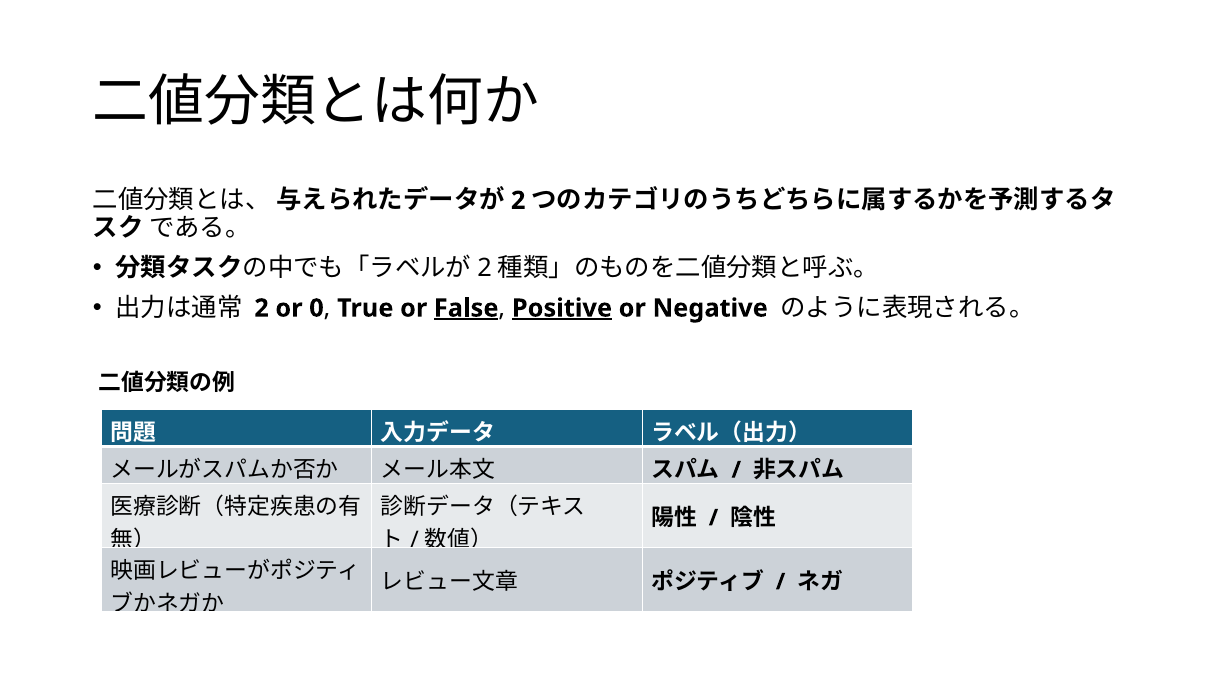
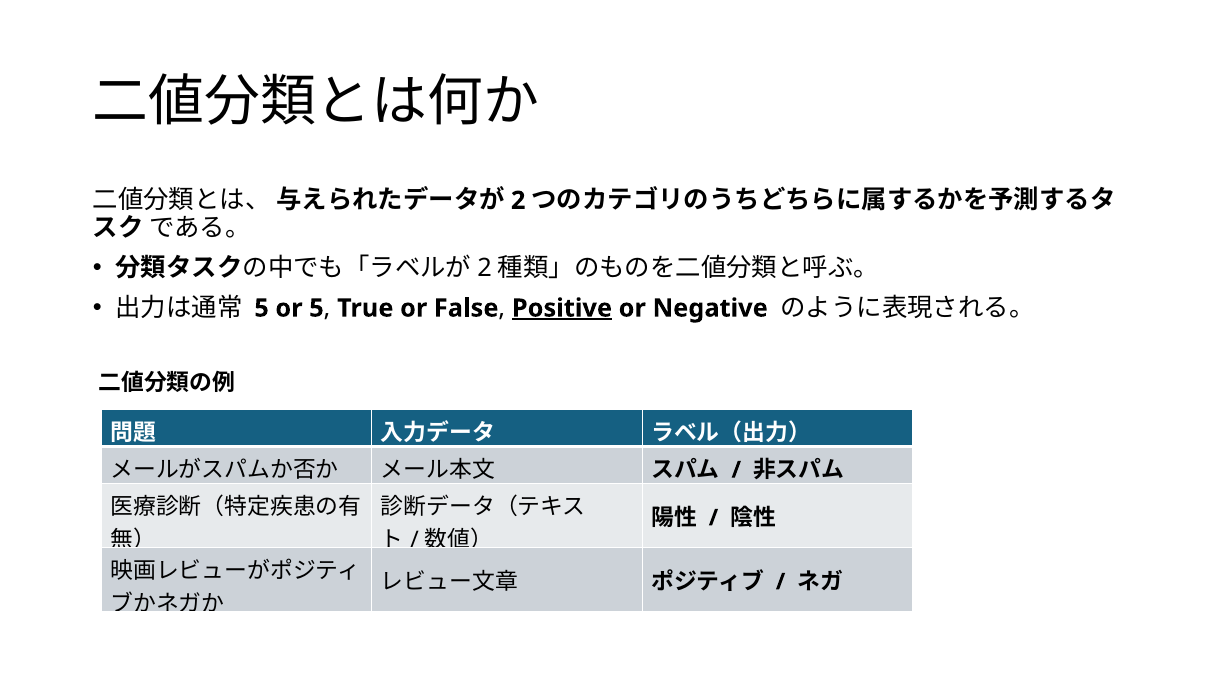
2: 2 -> 5 (262, 308)
or 0: 0 -> 5 (316, 308)
False underline: present -> none (466, 308)
